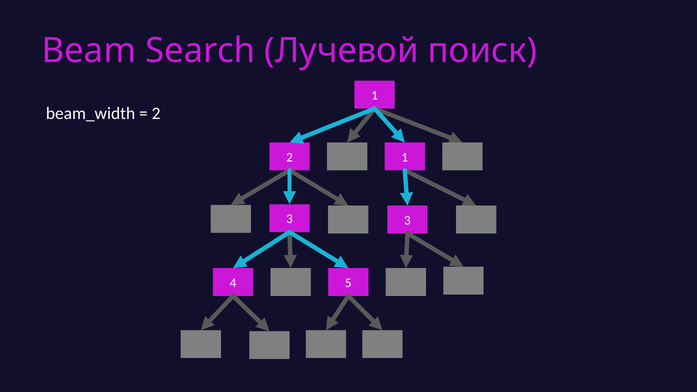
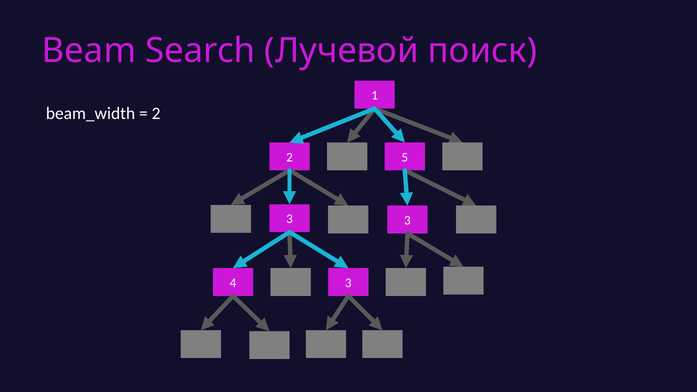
2 1: 1 -> 5 (405, 157)
4 5: 5 -> 3 (348, 283)
